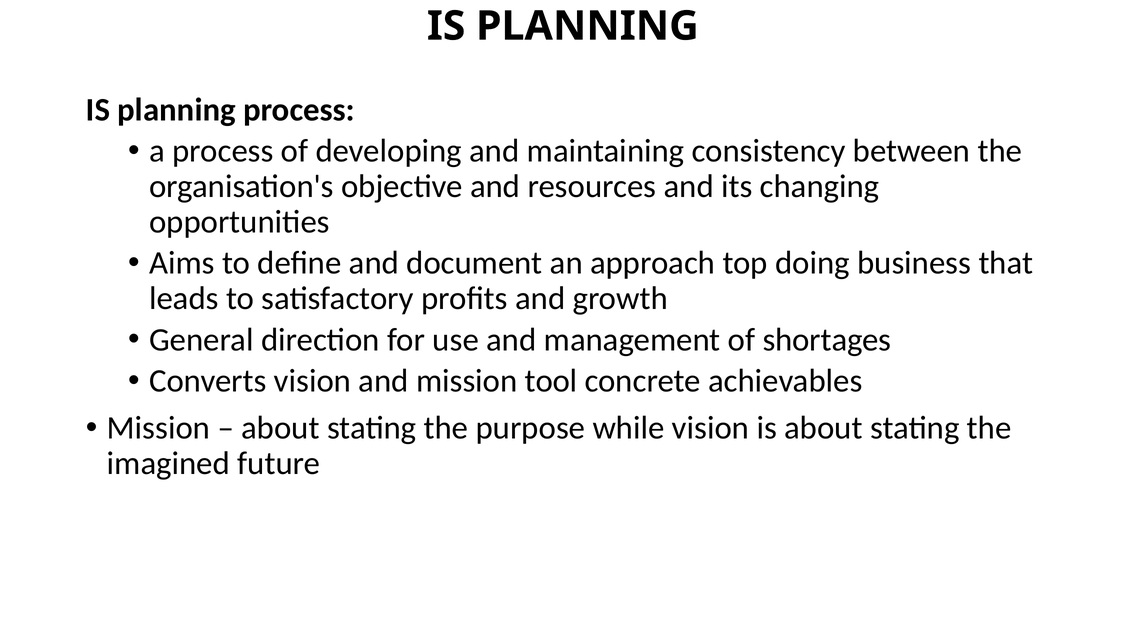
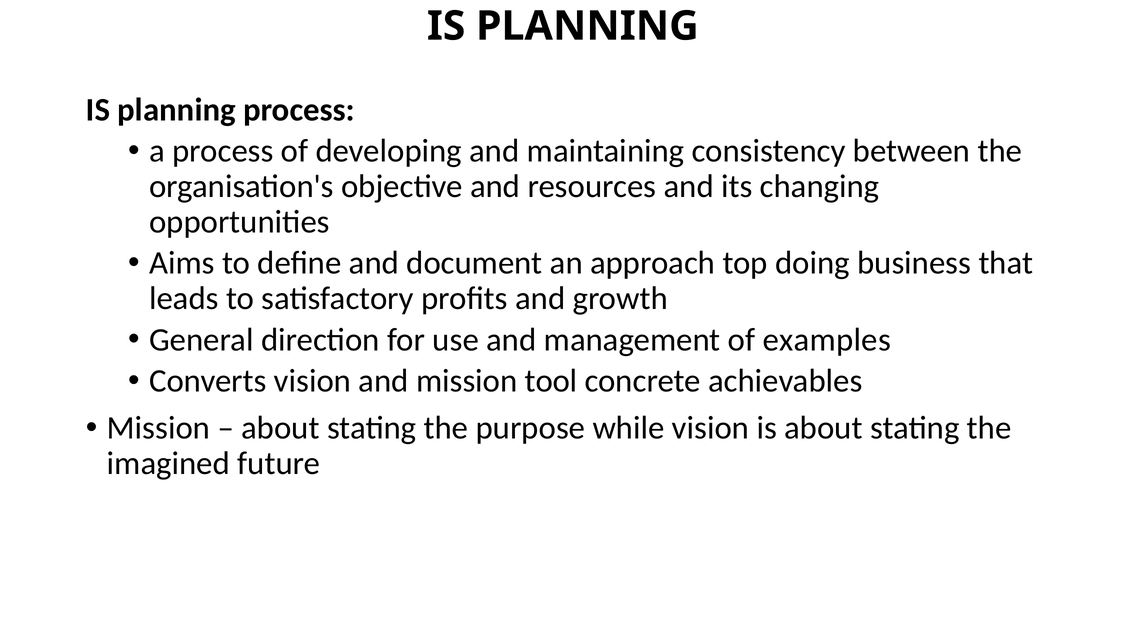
shortages: shortages -> examples (827, 340)
